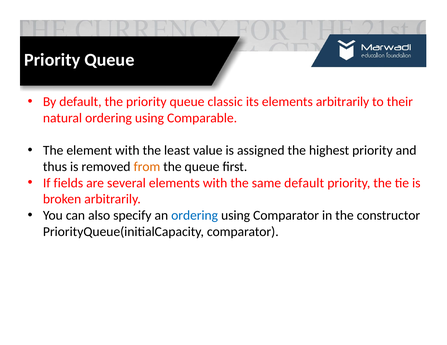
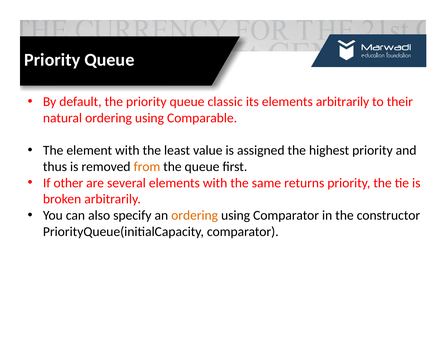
fields: fields -> other (68, 183)
same default: default -> returns (304, 183)
ordering colour: blue -> orange (195, 216)
